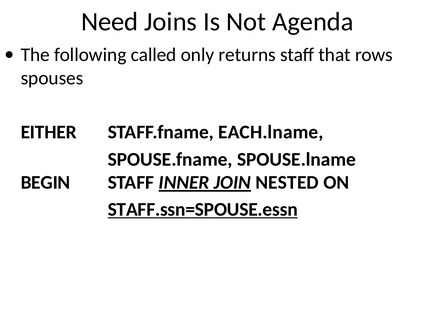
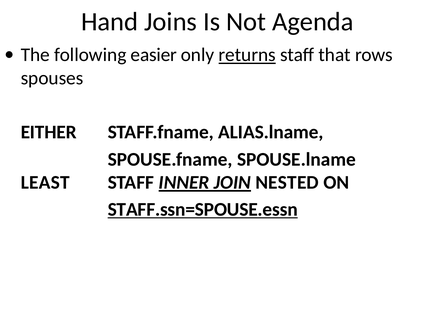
Need: Need -> Hand (110, 22)
called: called -> easier (154, 55)
returns underline: none -> present (247, 55)
EACH.lname: EACH.lname -> ALIAS.lname (271, 132)
BEGIN: BEGIN -> LEAST (45, 183)
